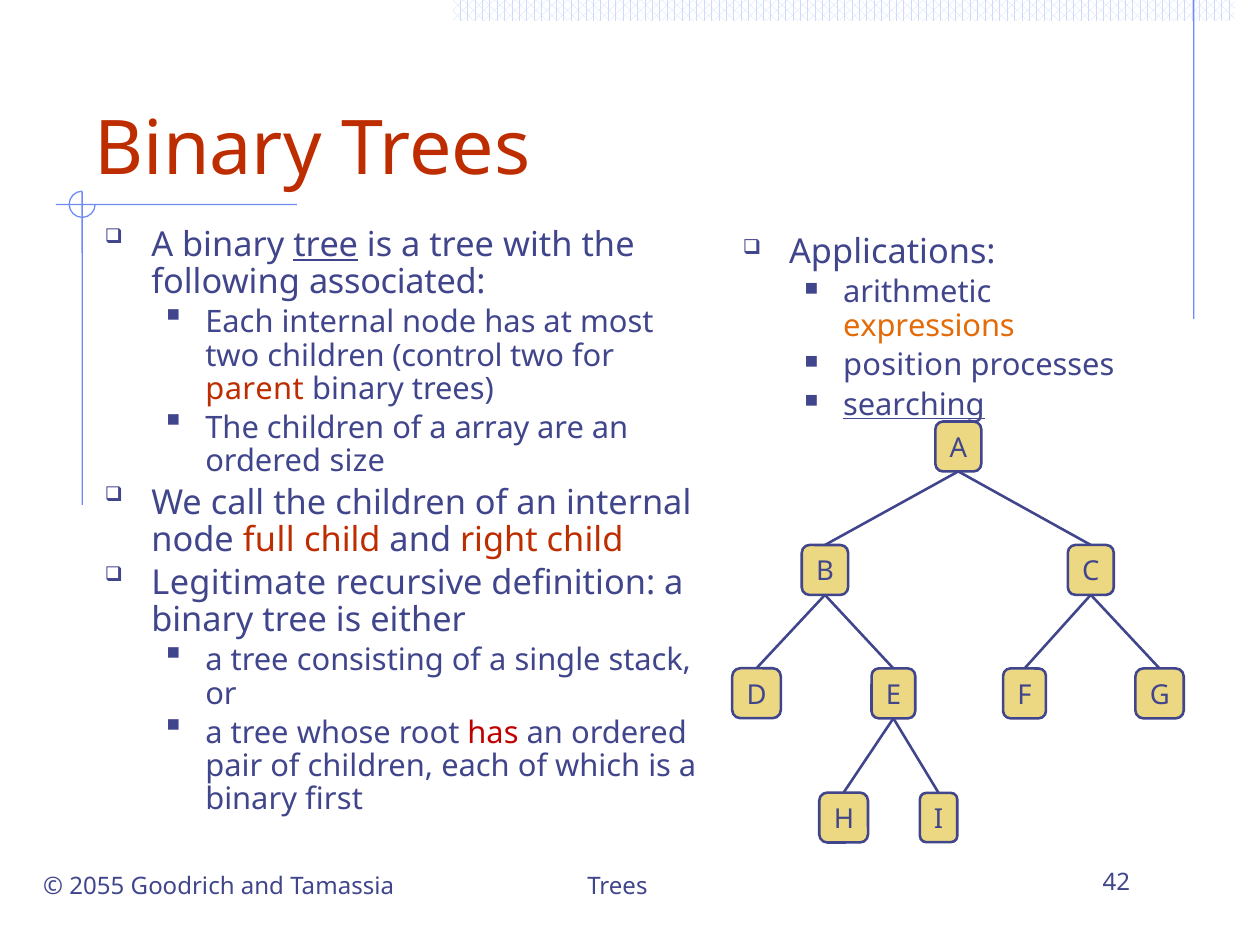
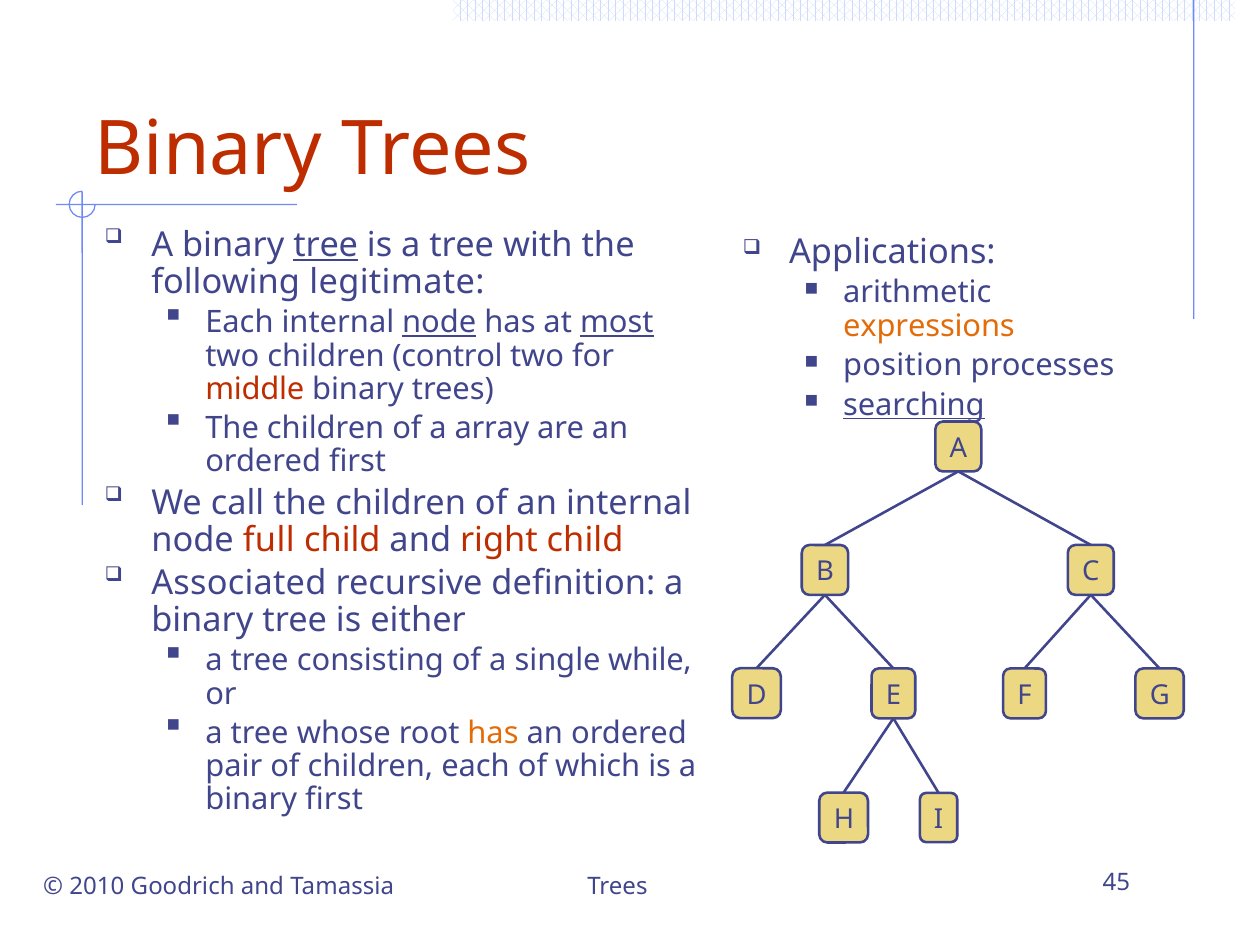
associated: associated -> legitimate (397, 282)
node underline: none -> present (439, 323)
most underline: none -> present (617, 323)
parent: parent -> middle (255, 389)
ordered size: size -> first (358, 462)
Legitimate: Legitimate -> Associated (239, 584)
stack: stack -> while (650, 661)
has colour: red -> orange (493, 733)
2055: 2055 -> 2010 (97, 887)
42: 42 -> 45 (1116, 883)
